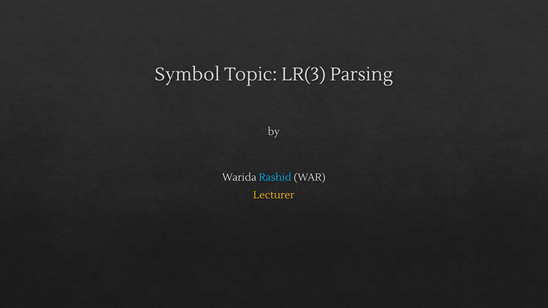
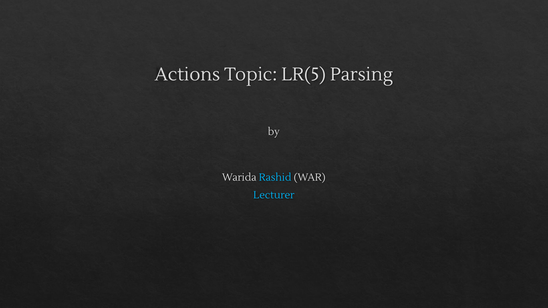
Symbol: Symbol -> Actions (188, 75)
LR(3: LR(3 -> LR(5 (304, 75)
Lecturer colour: yellow -> light blue (274, 195)
